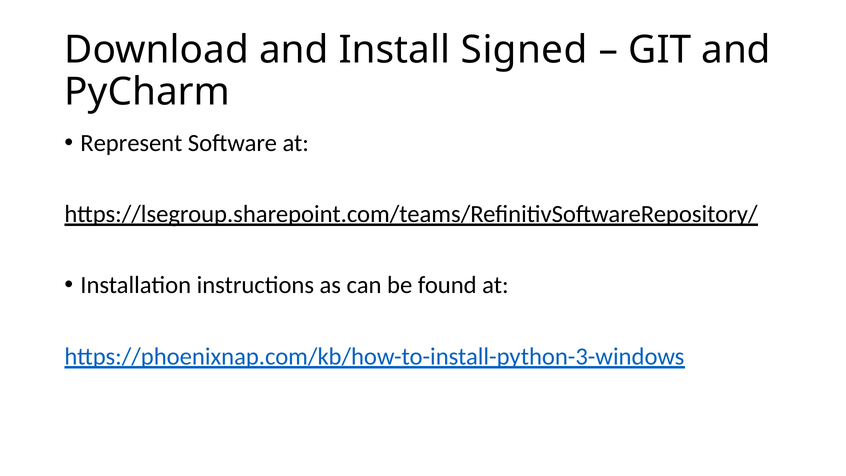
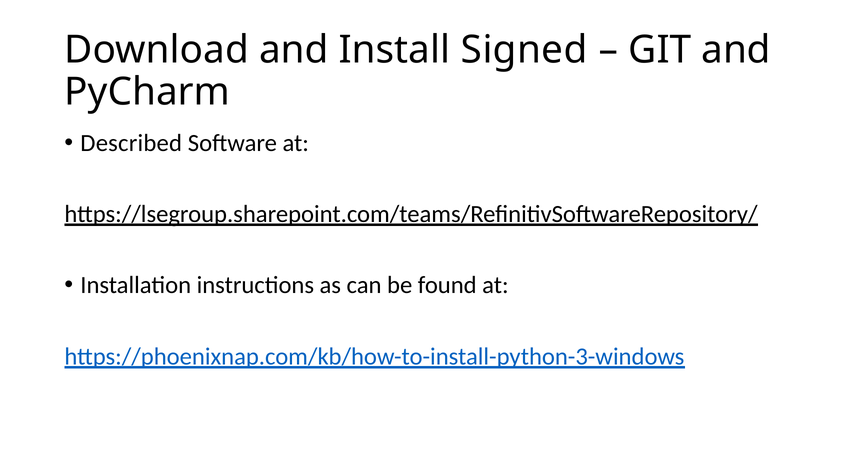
Represent: Represent -> Described (131, 143)
